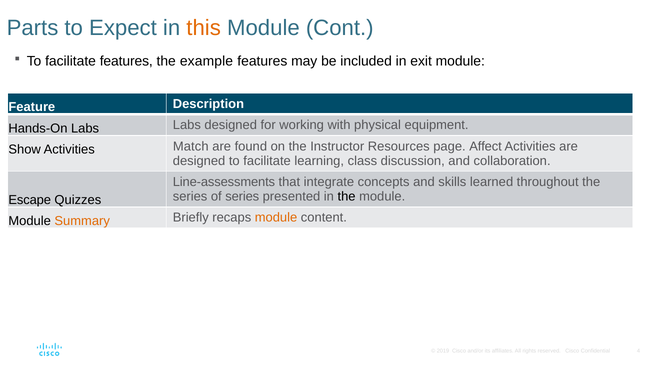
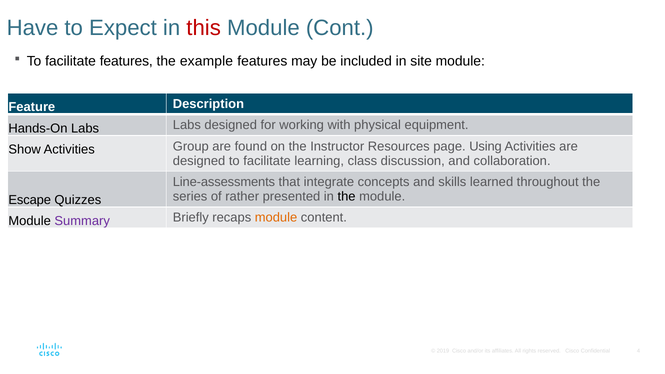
Parts: Parts -> Have (33, 28)
this colour: orange -> red (204, 28)
exit: exit -> site (421, 61)
Match: Match -> Group (191, 146)
Affect: Affect -> Using (486, 146)
of series: series -> rather (242, 197)
Summary colour: orange -> purple (82, 221)
